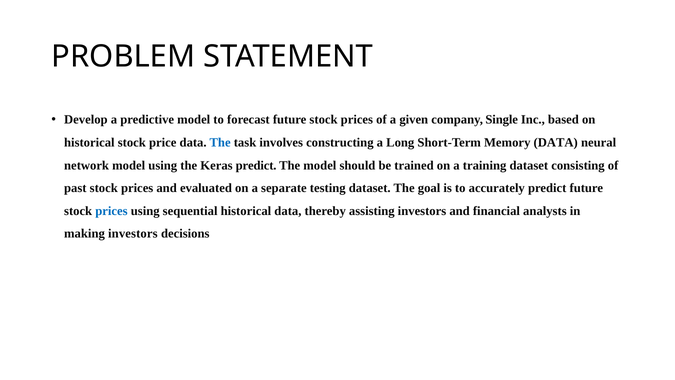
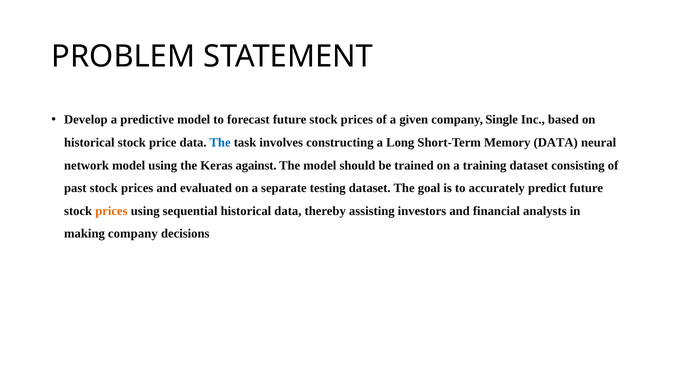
Keras predict: predict -> against (256, 165)
prices colour: blue -> orange (111, 211)
making investors: investors -> company (133, 234)
